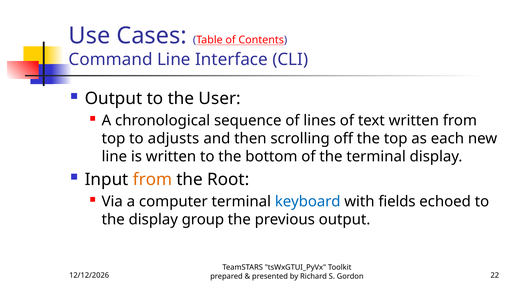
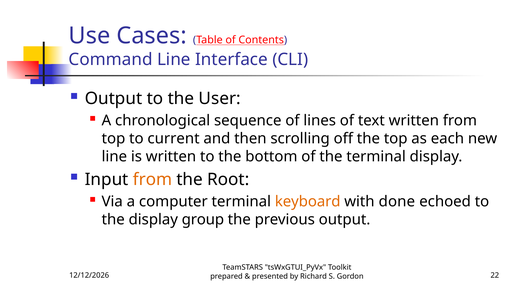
adjusts: adjusts -> current (174, 139)
keyboard colour: blue -> orange (308, 202)
fields: fields -> done (397, 202)
